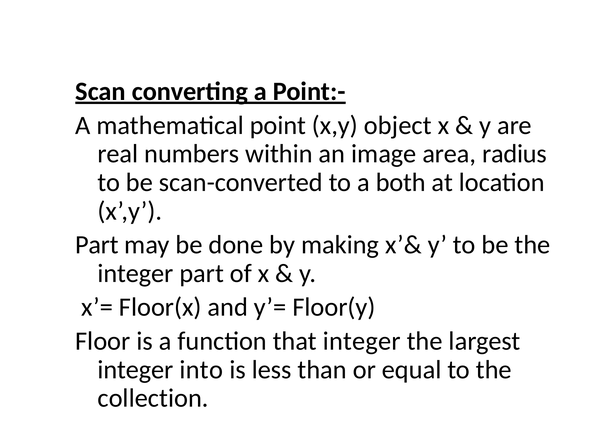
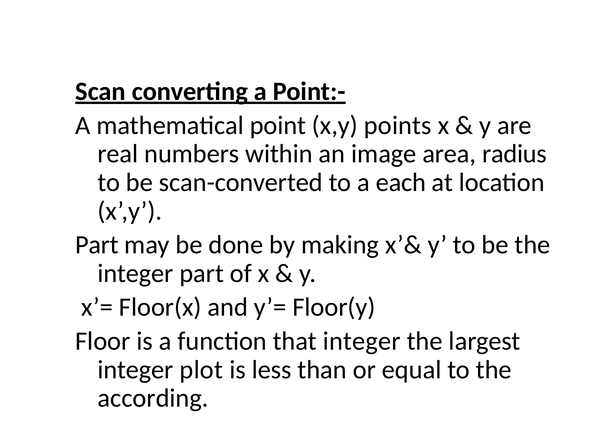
object: object -> points (398, 125)
both: both -> each (401, 182)
into: into -> plot (201, 369)
collection: collection -> according (153, 398)
